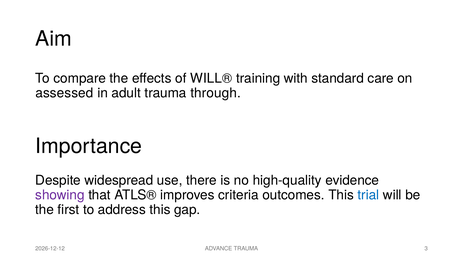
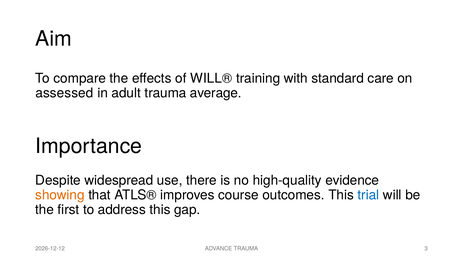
through: through -> average (216, 93)
showing colour: purple -> orange (60, 195)
criteria: criteria -> course (238, 195)
